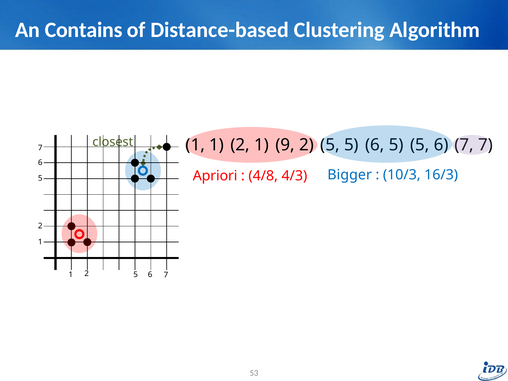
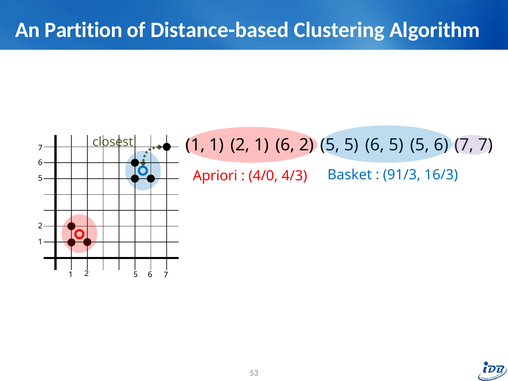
Contains: Contains -> Partition (84, 30)
1 9: 9 -> 6 (285, 145)
4/8: 4/8 -> 4/0 (263, 176)
Bigger: Bigger -> Basket (350, 175)
10/3: 10/3 -> 91/3 (402, 175)
